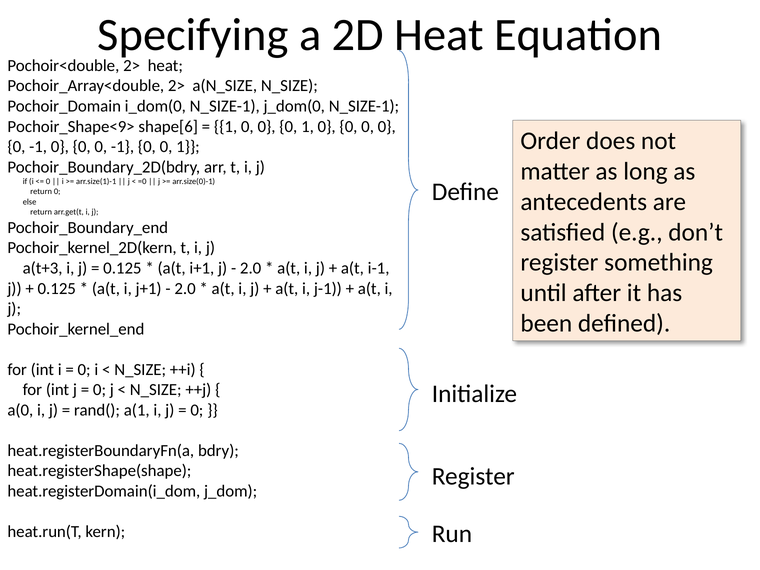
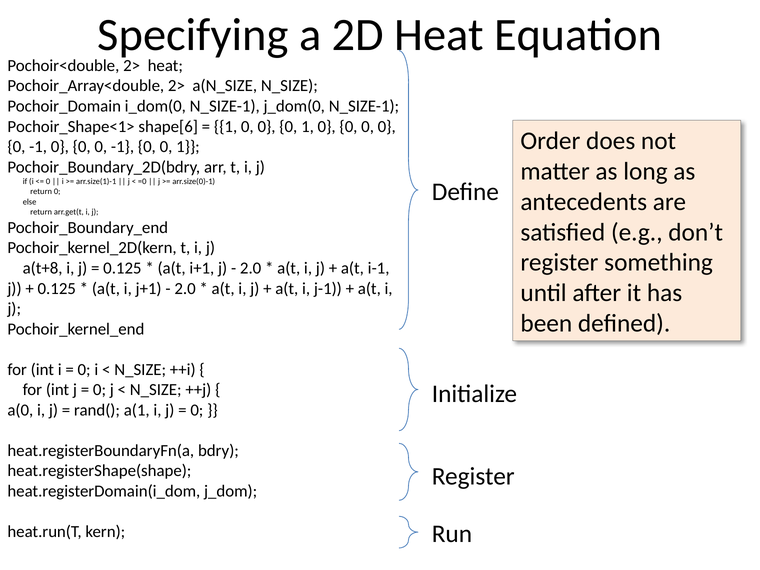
Pochoir_Shape<9>: Pochoir_Shape<9> -> Pochoir_Shape<1> (71, 126)
a(t+3: a(t+3 -> a(t+8 (43, 268)
